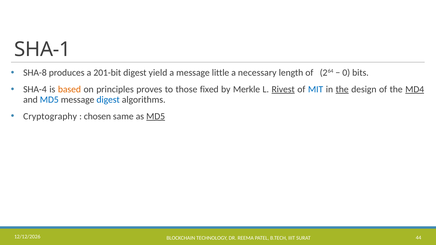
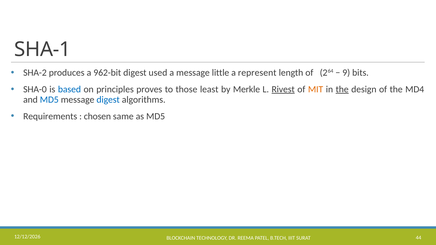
SHA-8: SHA-8 -> SHA-2 (35, 73)
201-bit: 201-bit -> 962-bit (107, 73)
yield: yield -> used (158, 73)
necessary: necessary -> represent (257, 73)
0: 0 -> 9 (346, 73)
SHA-4: SHA-4 -> SHA-0 (35, 89)
based colour: orange -> blue (69, 89)
fixed: fixed -> least (209, 89)
MIT colour: blue -> orange (316, 89)
MD4 underline: present -> none (415, 89)
Cryptography: Cryptography -> Requirements (50, 116)
MD5 underline: present -> none (156, 116)
